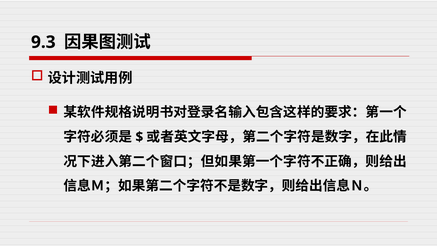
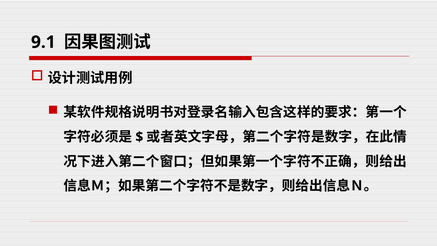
9.3: 9.3 -> 9.1 (43, 42)
